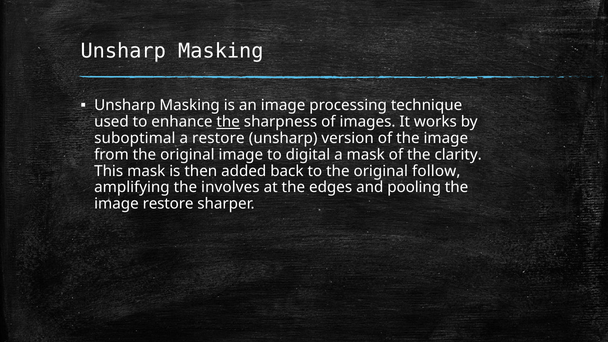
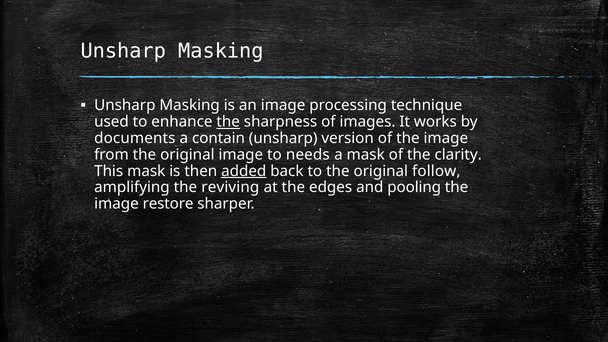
suboptimal: suboptimal -> documents (135, 138)
a restore: restore -> contain (219, 138)
digital: digital -> needs (308, 155)
added underline: none -> present (244, 171)
involves: involves -> reviving (230, 188)
